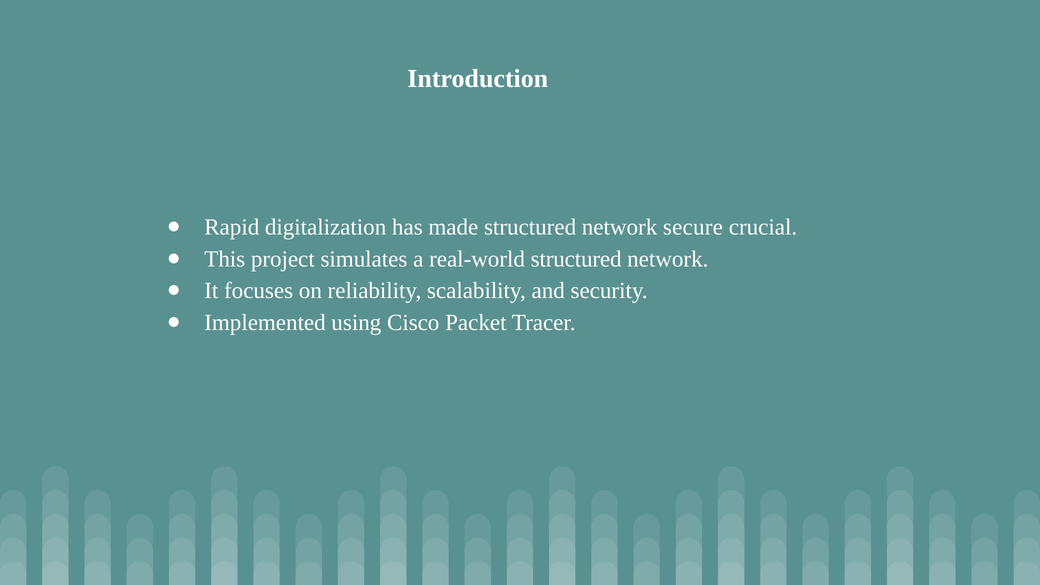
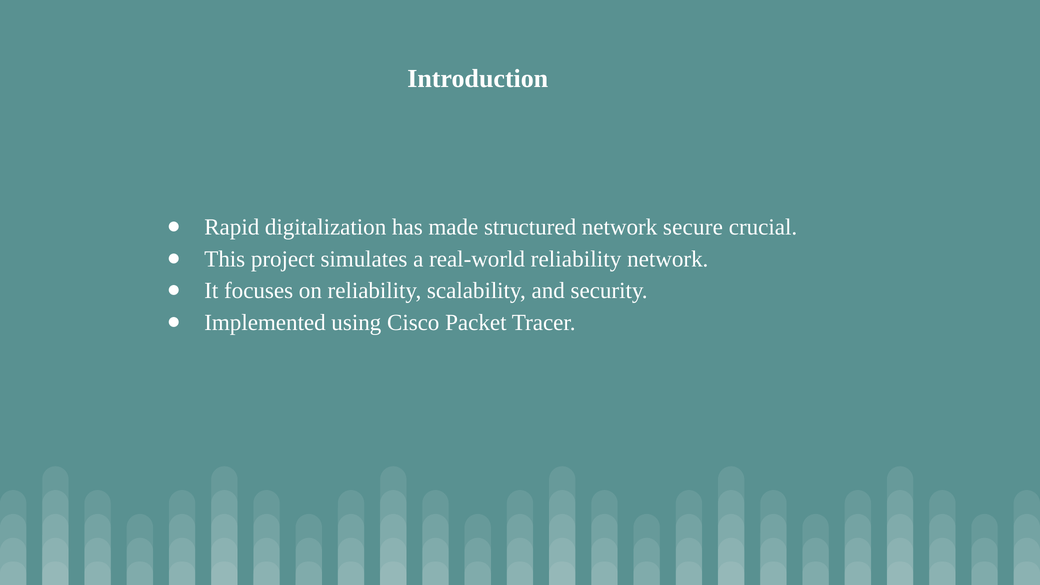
real-world structured: structured -> reliability (576, 259)
